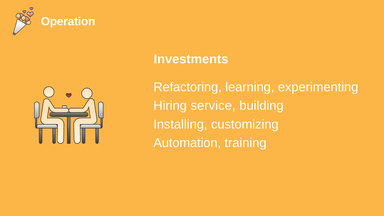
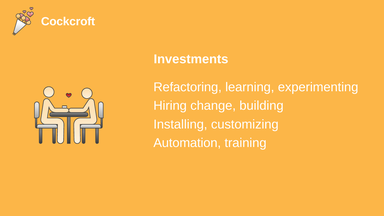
Operation: Operation -> Cockcroft (68, 22)
service: service -> change (213, 106)
